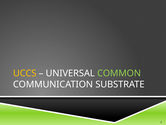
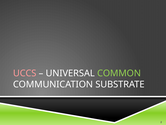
UCCS colour: yellow -> pink (25, 73)
